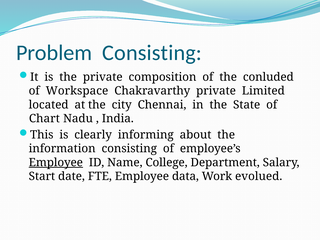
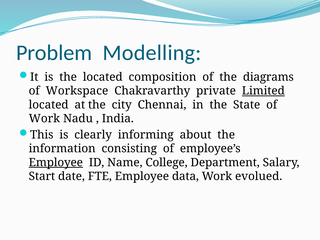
Problem Consisting: Consisting -> Modelling (152, 53)
the private: private -> located (103, 77)
conluded: conluded -> diagrams (268, 77)
Limited underline: none -> present (263, 91)
Chart: Chart -> Work (44, 119)
